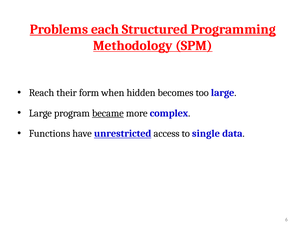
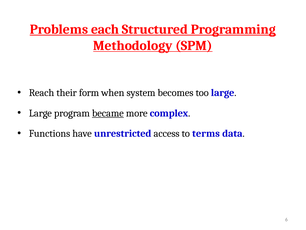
hidden: hidden -> system (141, 93)
unrestricted underline: present -> none (123, 133)
single: single -> terms (206, 133)
